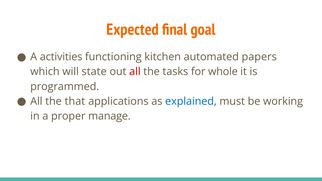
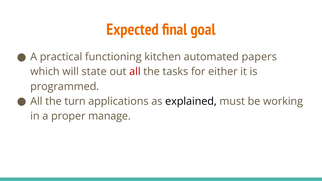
activities: activities -> practical (61, 57)
whole: whole -> either (223, 72)
that: that -> turn (75, 101)
explained colour: blue -> black (191, 101)
